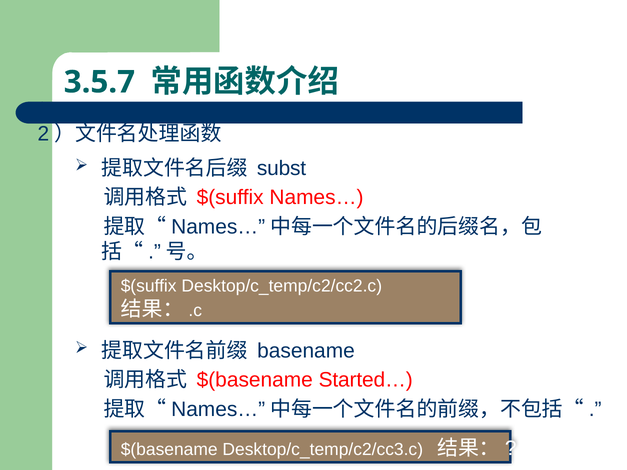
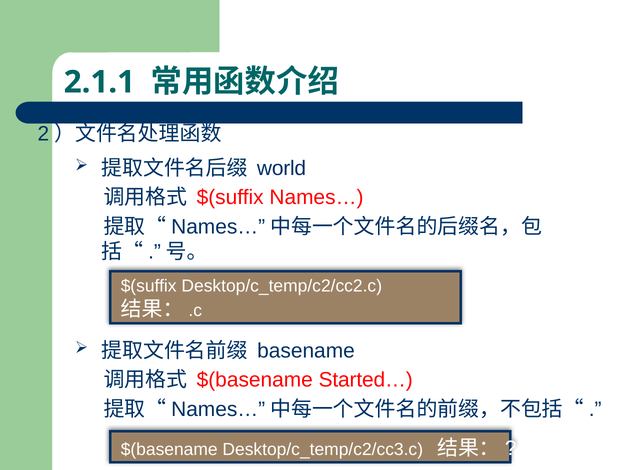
3.5.7: 3.5.7 -> 2.1.1 (99, 82)
subst: subst -> world (282, 168)
